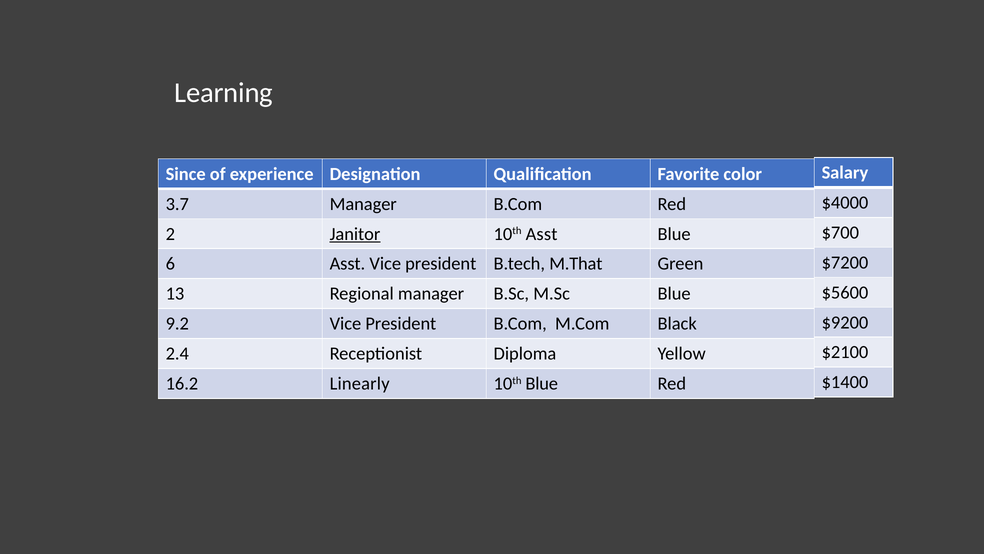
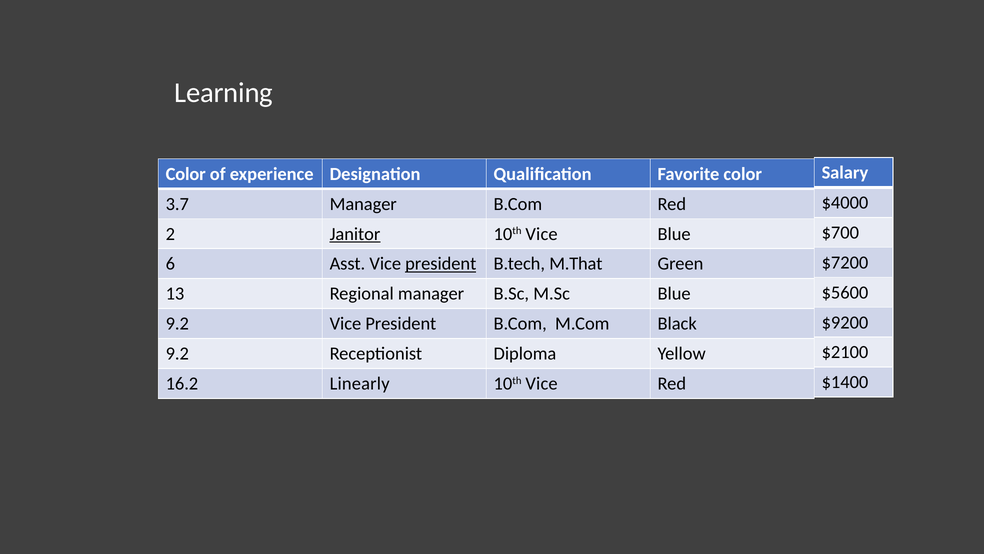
Since: Since -> Color (186, 174)
Asst: Asst -> Vice (542, 234)
president underline: none -> present (441, 264)
2.4: 2.4 -> 9.2 (177, 353)
Blue: Blue -> Vice (542, 383)
